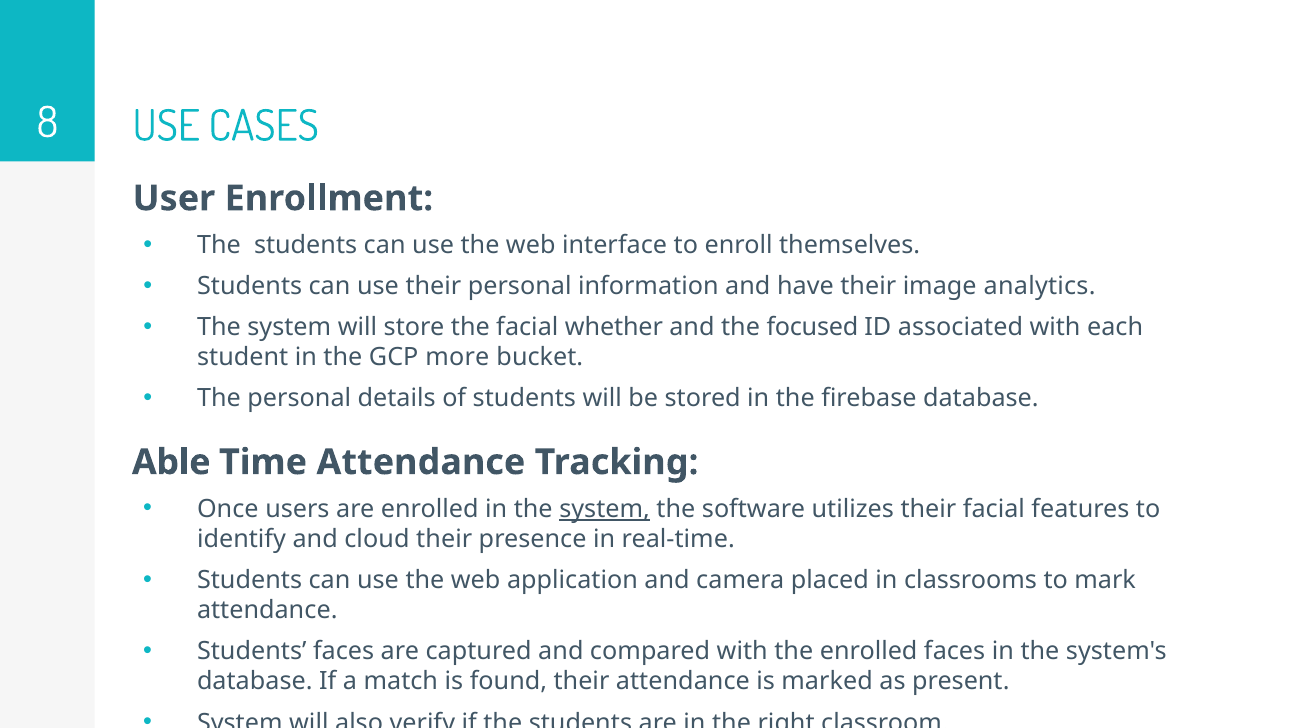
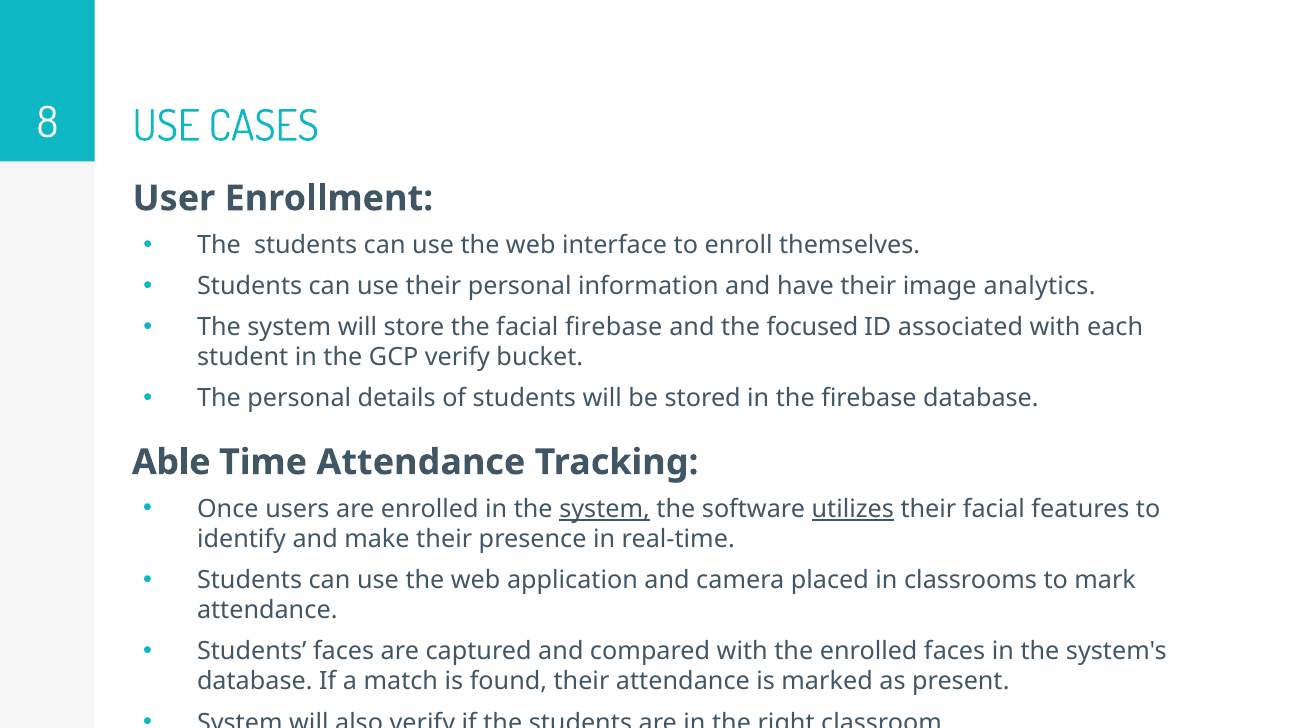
facial whether: whether -> firebase (614, 327)
GCP more: more -> verify (457, 357)
utilizes underline: none -> present (853, 509)
cloud: cloud -> make (377, 539)
